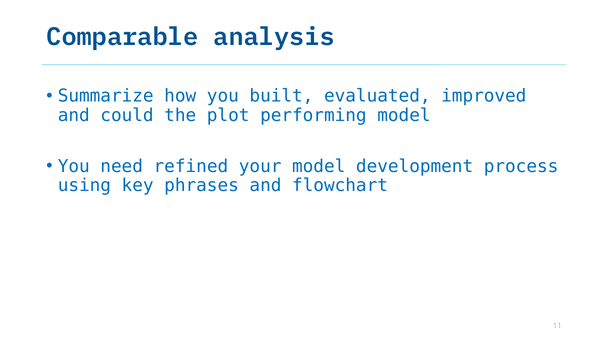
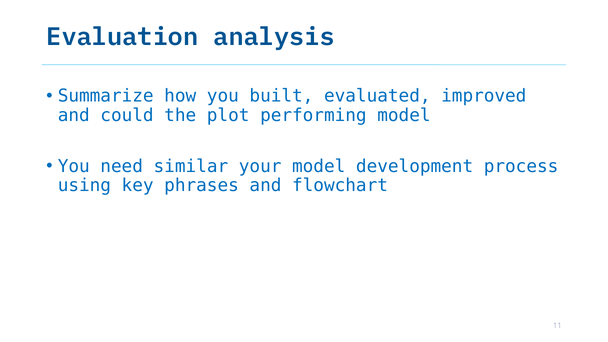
Comparable: Comparable -> Evaluation (122, 37)
refined: refined -> similar (191, 166)
